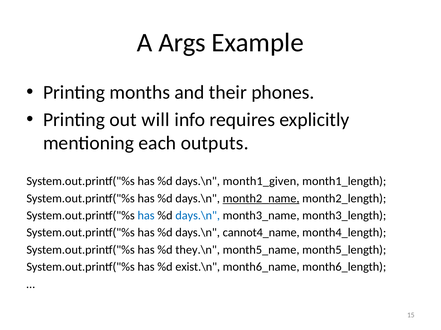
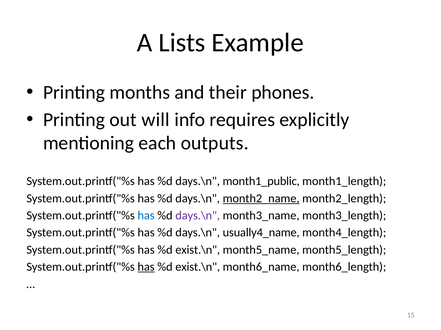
Args: Args -> Lists (182, 43)
month1_given: month1_given -> month1_public (261, 182)
days.\n colour: blue -> purple (198, 216)
cannot4_name: cannot4_name -> usually4_name (261, 233)
they.\n: they.\n -> exist.\n (198, 250)
has underline: none -> present (146, 267)
